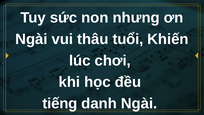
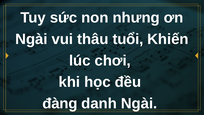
tiếng: tiếng -> đàng (60, 103)
